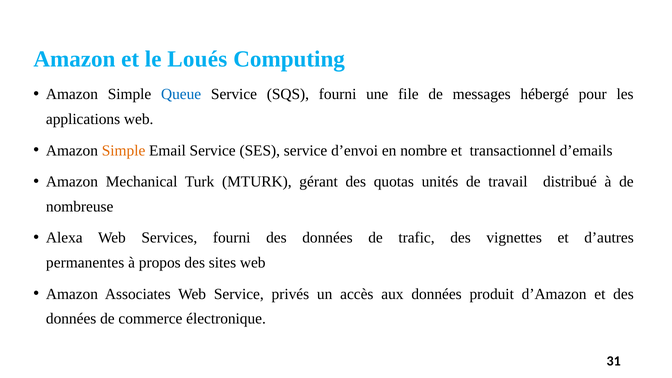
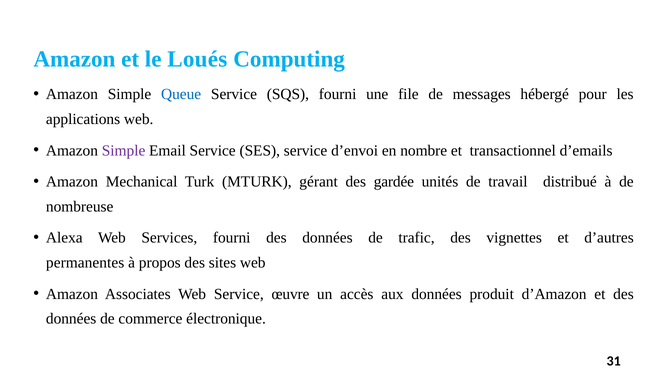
Simple colour: orange -> purple (124, 151)
quotas: quotas -> gardée (394, 182)
privés: privés -> œuvre (290, 294)
